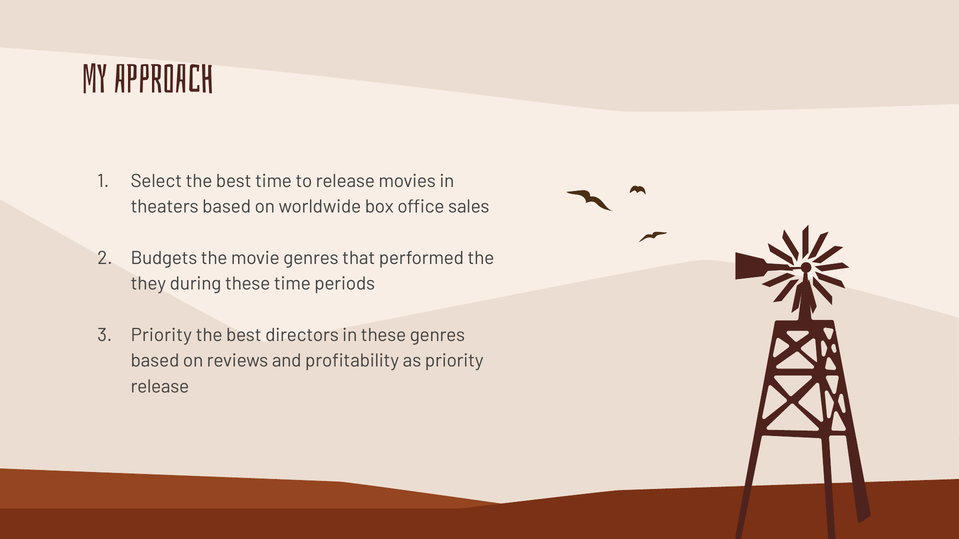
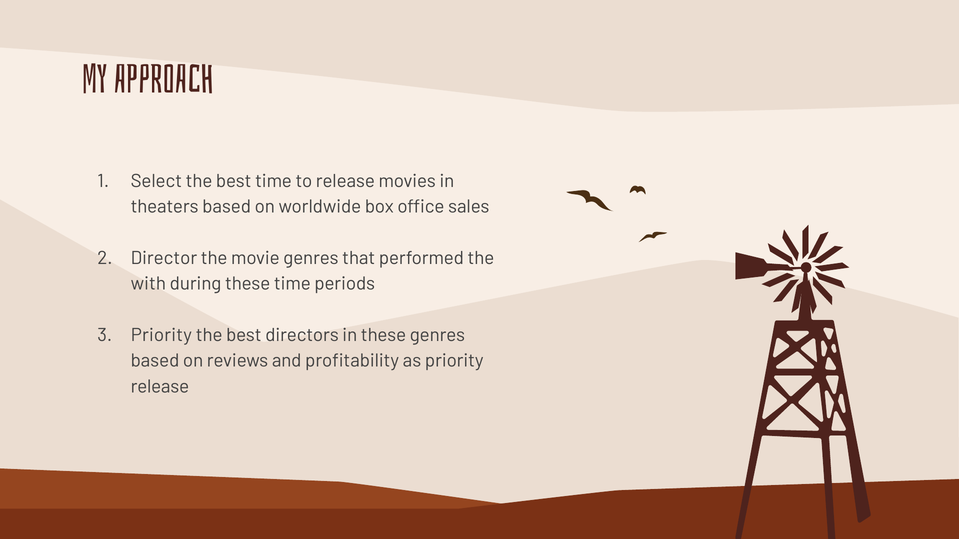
Budgets: Budgets -> Director (164, 258)
they: they -> with (148, 284)
